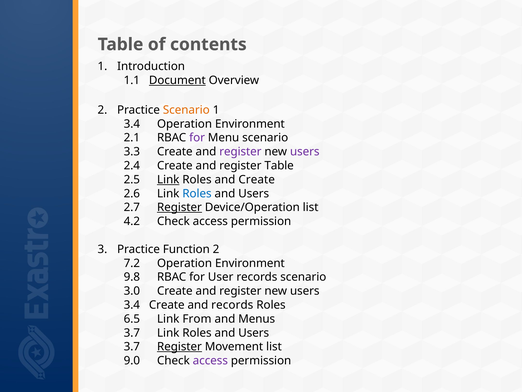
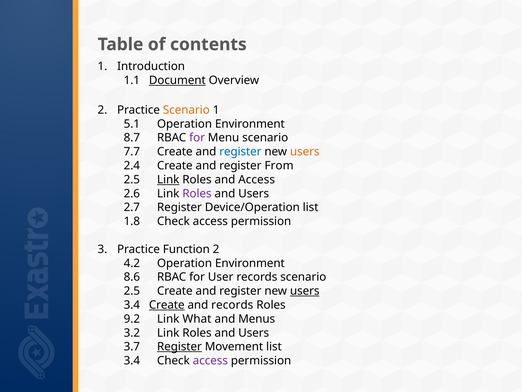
3.4: 3.4 -> 5.1 (132, 124)
2.1: 2.1 -> 8.7 (132, 138)
3.3: 3.3 -> 7.7 (132, 152)
register colour: purple -> blue (240, 152)
users colour: purple -> orange (305, 152)
register Table: Table -> From (279, 165)
and Create: Create -> Access (257, 179)
Roles colour: blue -> purple (197, 193)
Register underline: present -> none (179, 207)
4.2: 4.2 -> 1.8 (132, 221)
7.2: 7.2 -> 4.2 (132, 263)
9.8: 9.8 -> 8.6 (132, 277)
3.0: 3.0 -> 2.5 (132, 291)
users underline: none -> present (305, 291)
Create underline: none -> present (167, 305)
6.5: 6.5 -> 9.2 (132, 318)
From: From -> What (197, 318)
3.7: 3.7 -> 3.2 (132, 332)
9.0: 9.0 -> 3.4 (132, 360)
